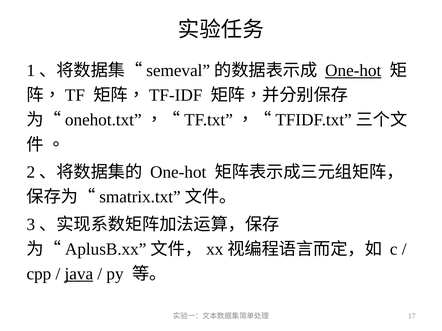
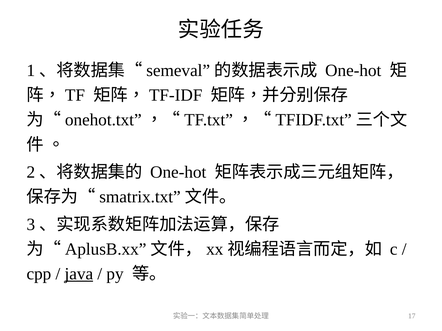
One-hot underline: present -> none (353, 71)
